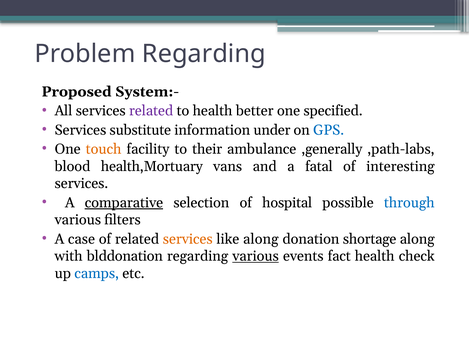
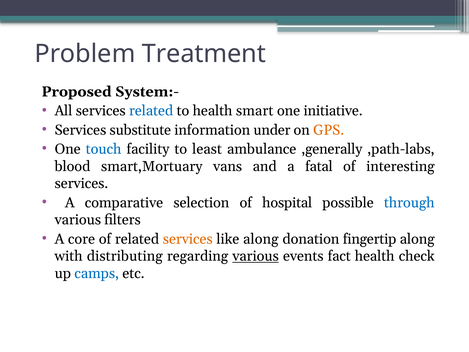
Problem Regarding: Regarding -> Treatment (204, 54)
related colour: purple -> blue (151, 111)
better: better -> smart (255, 111)
specified: specified -> initiative (333, 111)
GPS colour: blue -> orange (329, 130)
touch colour: orange -> blue (104, 149)
their: their -> least (207, 149)
health,Mortuary: health,Mortuary -> smart,Mortuary (152, 166)
comparative underline: present -> none (124, 202)
case: case -> core (82, 239)
shortage: shortage -> fingertip (370, 239)
blddonation: blddonation -> distributing (125, 256)
